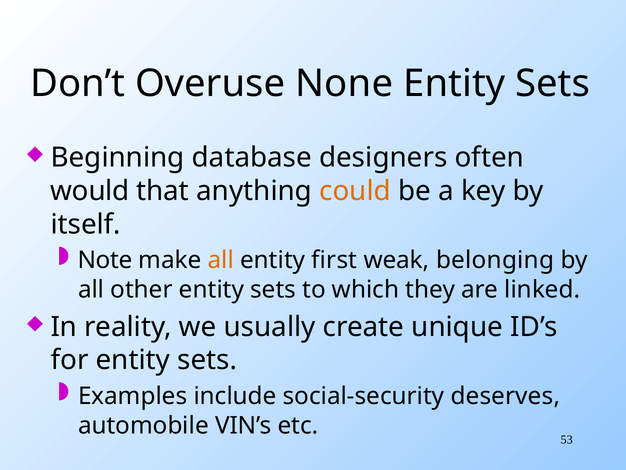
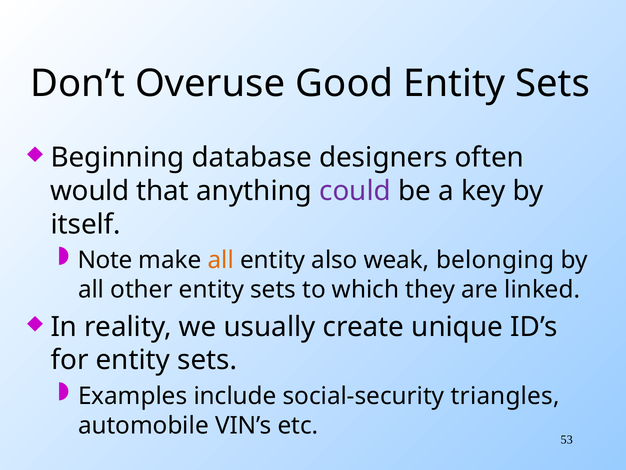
None: None -> Good (344, 84)
could colour: orange -> purple (355, 191)
first: first -> also (334, 260)
deserves: deserves -> triangles (505, 396)
